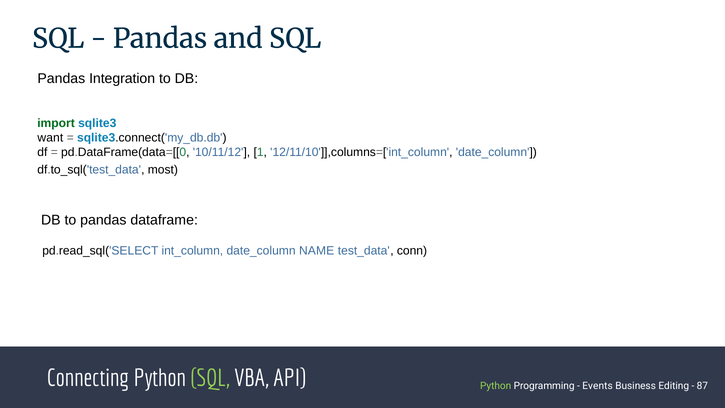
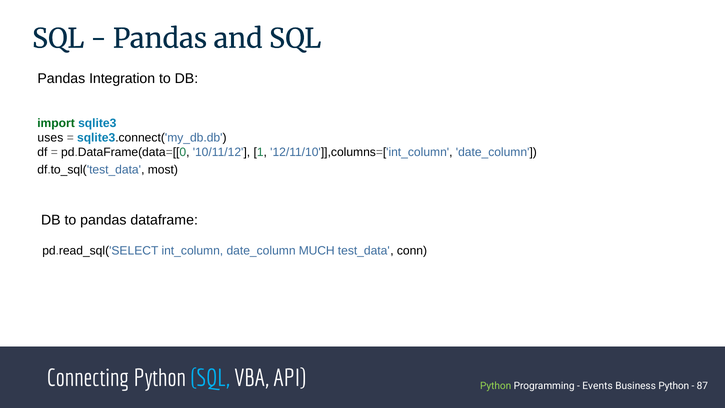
want: want -> uses (50, 138)
NAME: NAME -> MUCH (317, 251)
SQL colour: light green -> light blue (210, 378)
Business Editing: Editing -> Python (674, 386)
